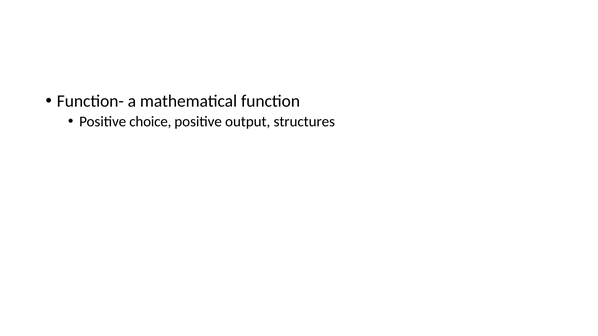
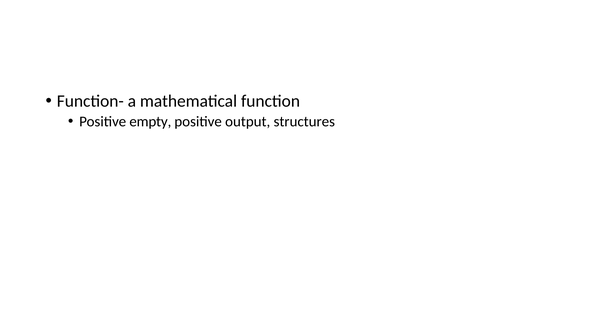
choice: choice -> empty (150, 122)
